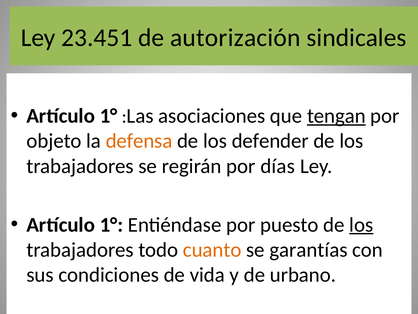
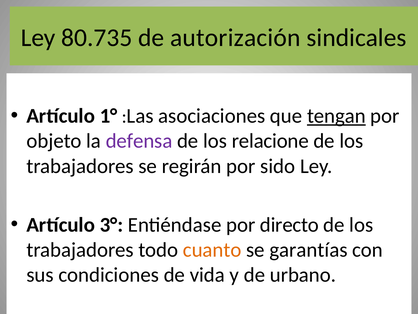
23.451: 23.451 -> 80.735 (97, 38)
defensa colour: orange -> purple (139, 141)
defender: defender -> relacione (270, 141)
días: días -> sido (278, 166)
1°: 1° -> 3° (111, 224)
puesto: puesto -> directo (289, 224)
los underline: present -> none (361, 224)
